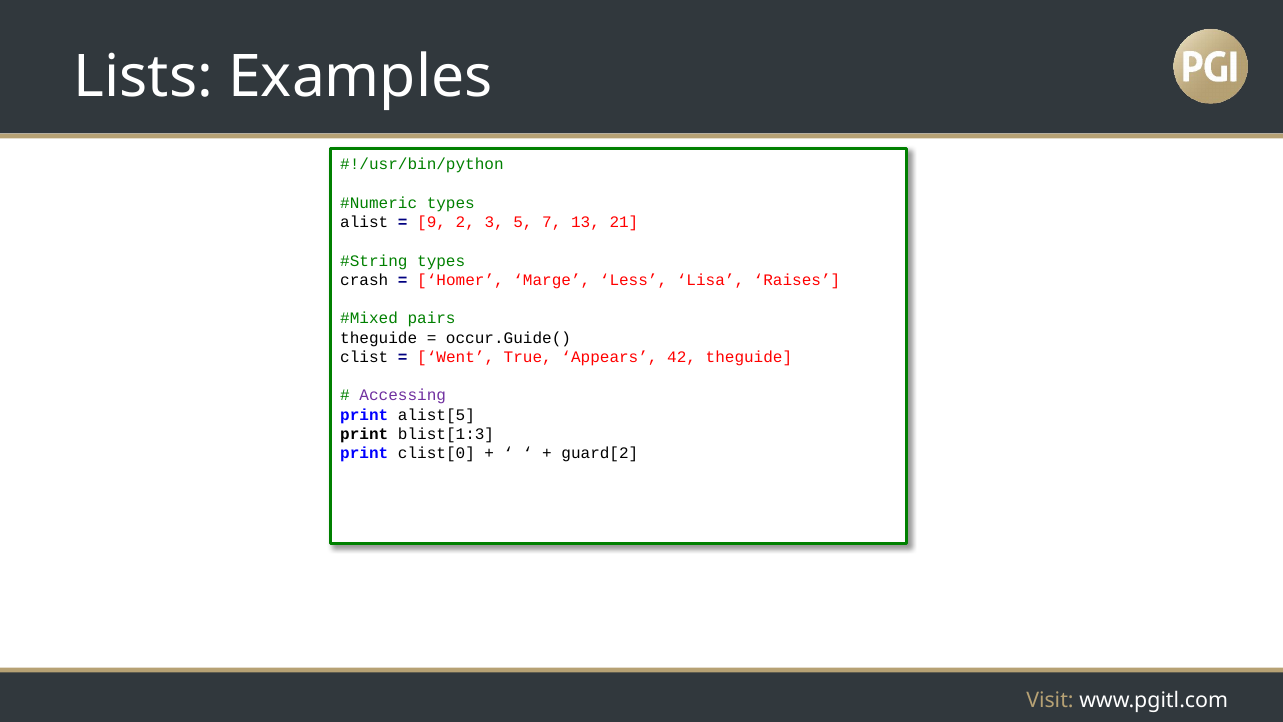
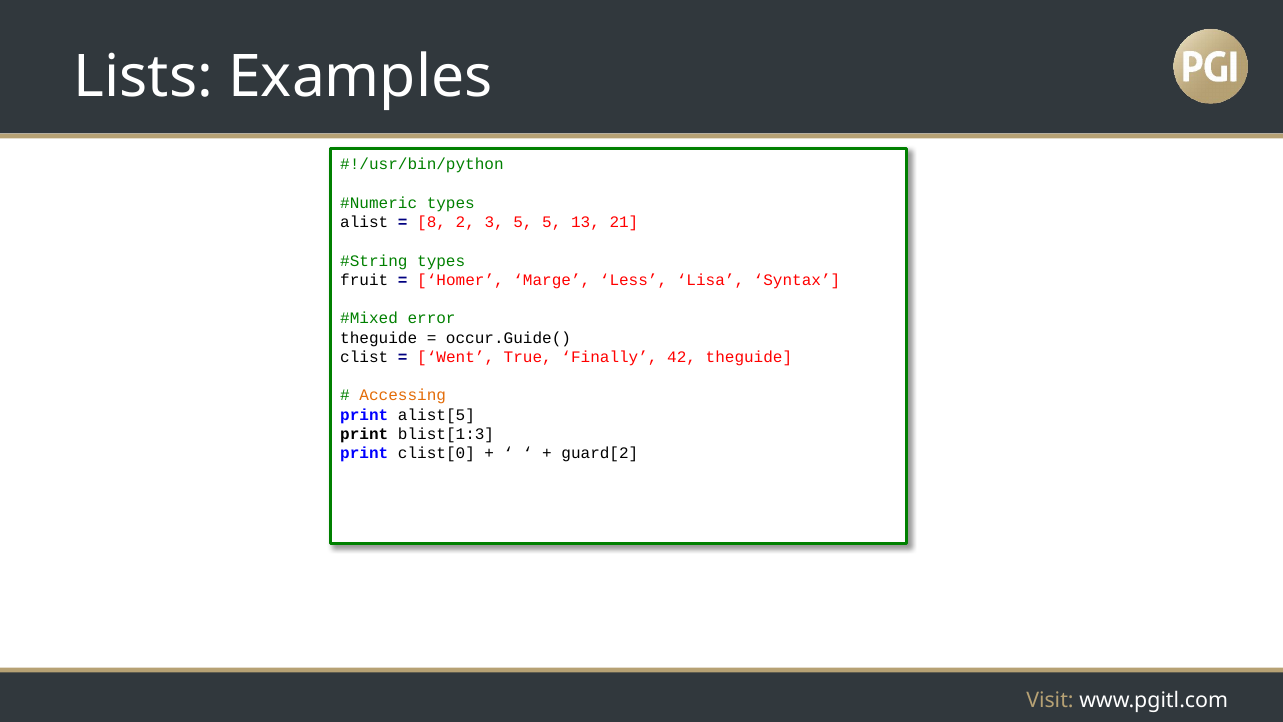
9: 9 -> 8 (432, 222)
5 7: 7 -> 5 (552, 222)
crash: crash -> fruit (364, 280)
Raises: Raises -> Syntax (797, 280)
pairs: pairs -> error (432, 318)
Appears: Appears -> Finally (610, 357)
Accessing colour: purple -> orange (403, 395)
